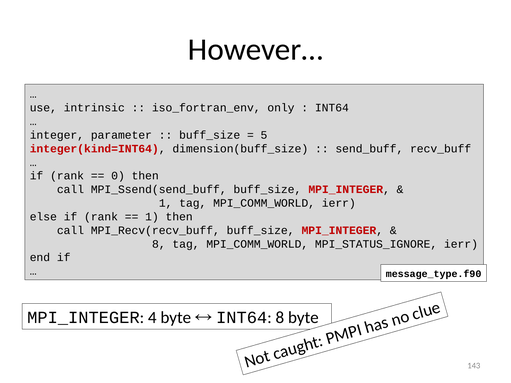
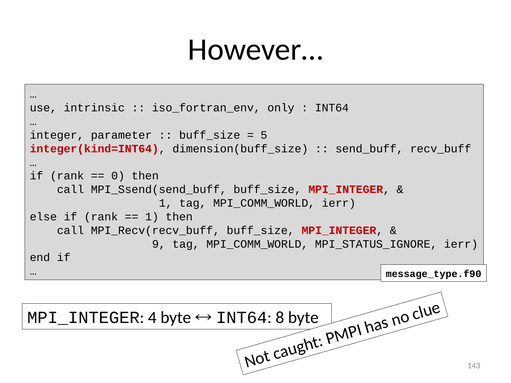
8: 8 -> 9 (159, 244)
